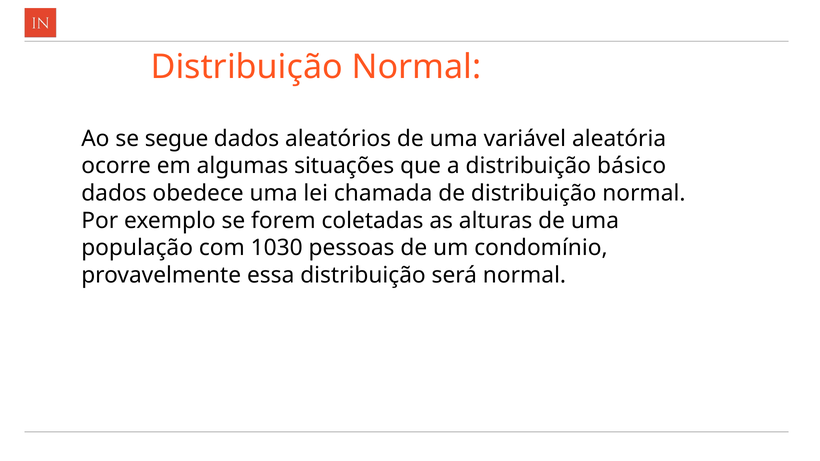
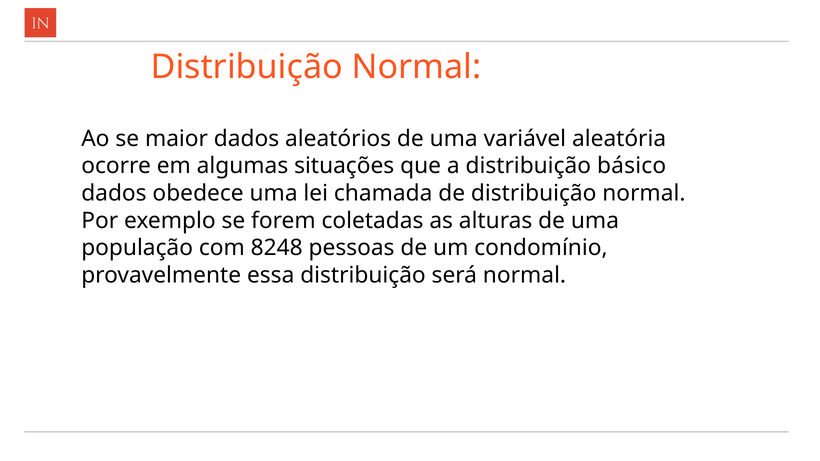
segue: segue -> maior (176, 139)
1030: 1030 -> 8248 (277, 248)
